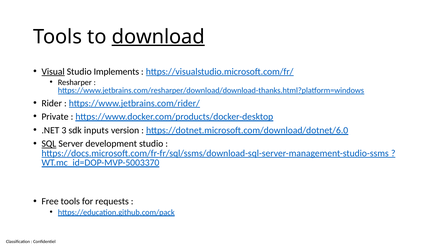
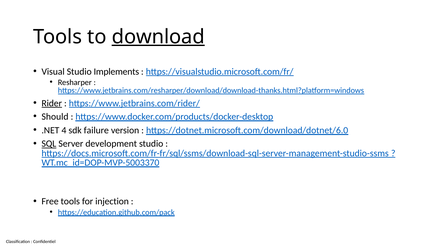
Visual underline: present -> none (53, 71)
Rider underline: none -> present (52, 103)
Private: Private -> Should (55, 117)
3: 3 -> 4 (64, 130)
inputs: inputs -> failure (96, 130)
requests: requests -> injection (112, 201)
